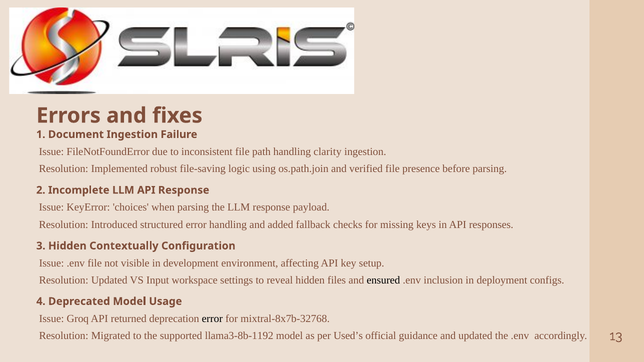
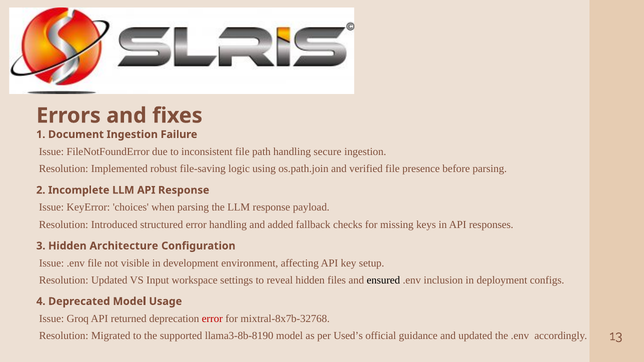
clarity: clarity -> secure (328, 152)
Contextually: Contextually -> Architecture (124, 246)
error colour: black -> red (212, 319)
llama3-8b-1192: llama3-8b-1192 -> llama3-8b-8190 (239, 336)
